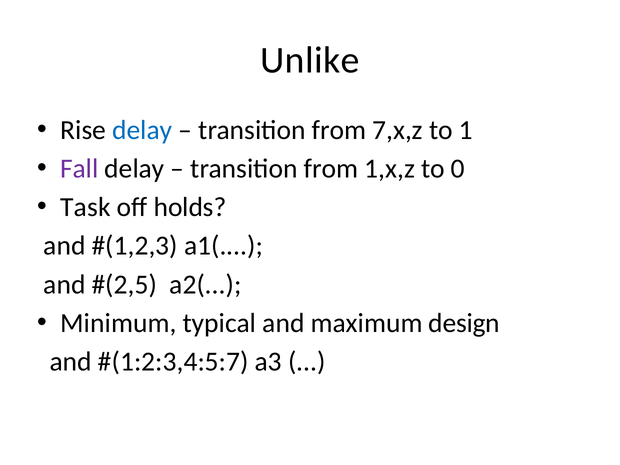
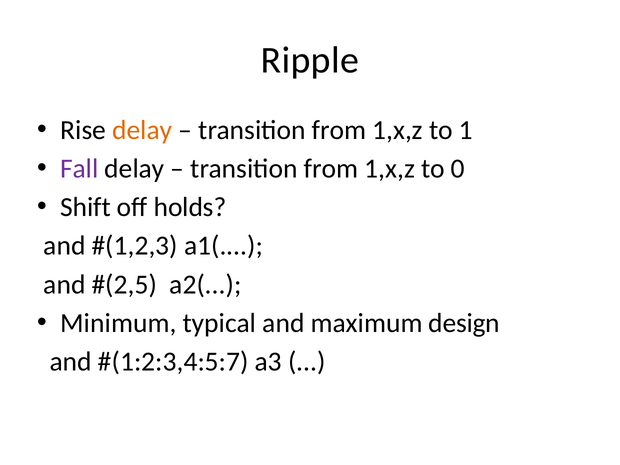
Unlike: Unlike -> Ripple (310, 60)
delay colour: blue -> orange (142, 130)
7,x,z: 7,x,z -> 1,x,z (398, 130)
Task: Task -> Shift (86, 207)
